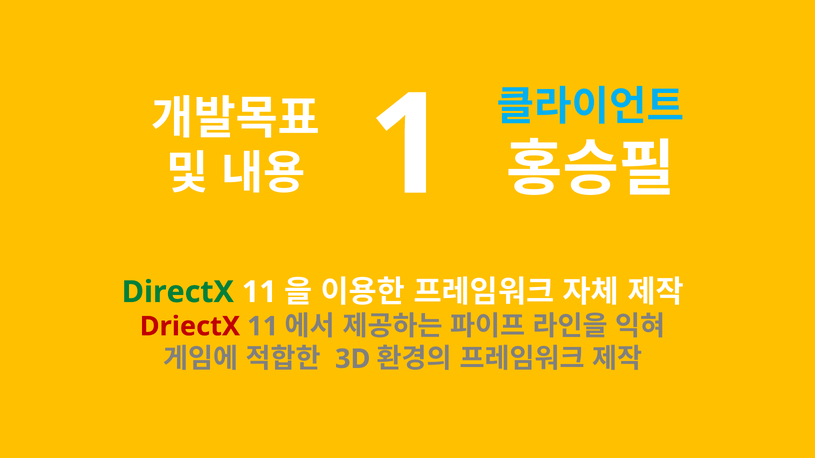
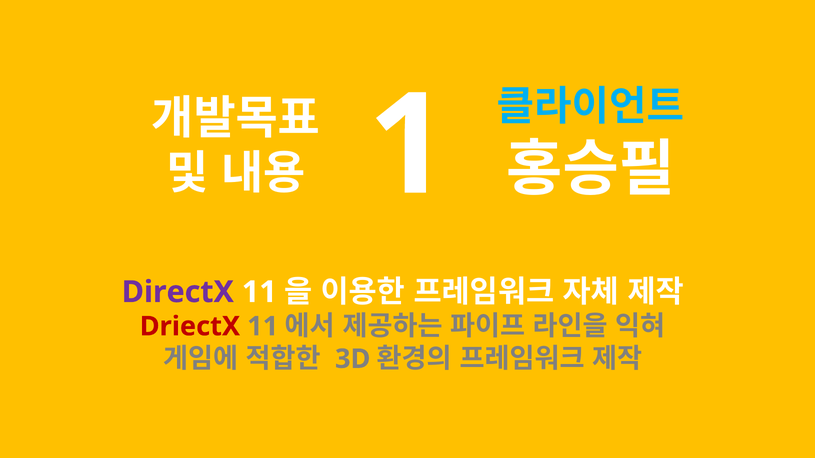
DirectX colour: green -> purple (178, 292)
